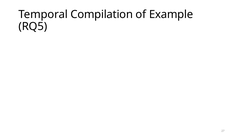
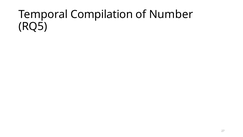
Example: Example -> Number (171, 14)
